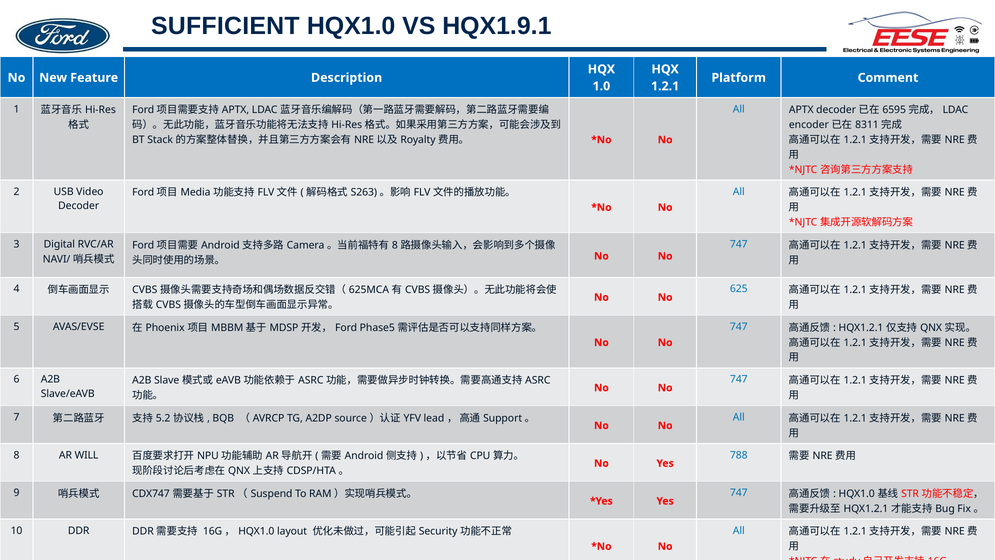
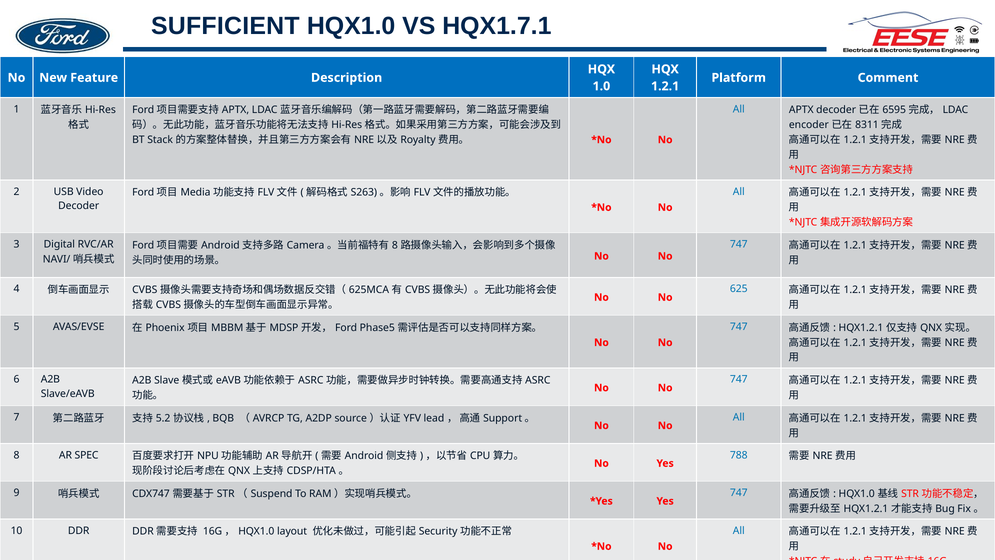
HQX1.9.1: HQX1.9.1 -> HQX1.7.1 (497, 26)
WILL: WILL -> SPEC (87, 455)
